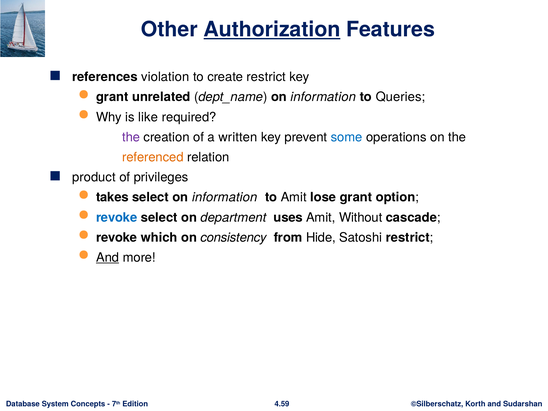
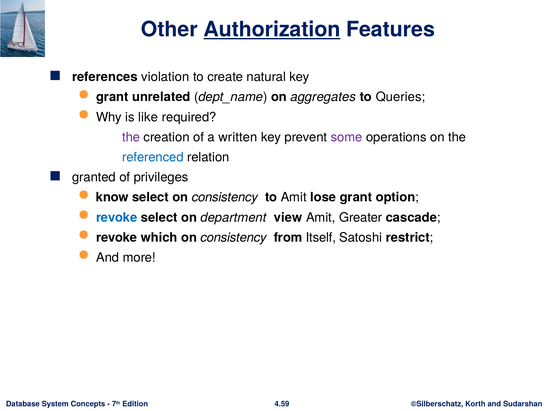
create restrict: restrict -> natural (266, 77)
dept_name on information: information -> aggregates (323, 97)
some colour: blue -> purple (347, 137)
referenced colour: orange -> blue (153, 157)
product: product -> granted (94, 177)
takes: takes -> know (112, 197)
select on information: information -> consistency (225, 197)
uses: uses -> view (288, 217)
Without: Without -> Greater (361, 217)
Hide: Hide -> Itself (321, 237)
And underline: present -> none (108, 258)
